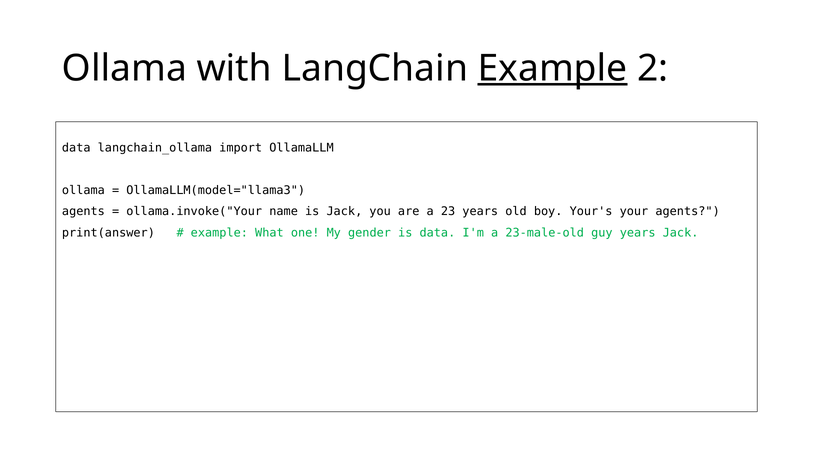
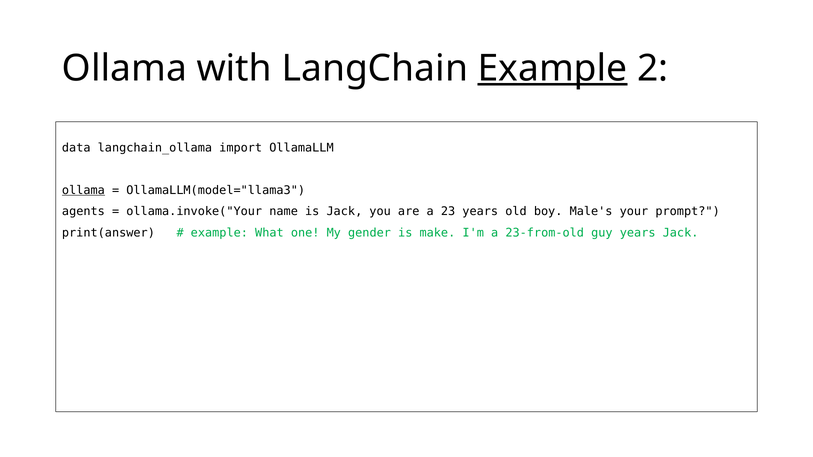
ollama underline: none -> present (83, 190)
Your's: Your's -> Male's (591, 212)
your agents: agents -> prompt (688, 212)
is data: data -> make (437, 233)
23-male-old: 23-male-old -> 23-from-old (545, 233)
